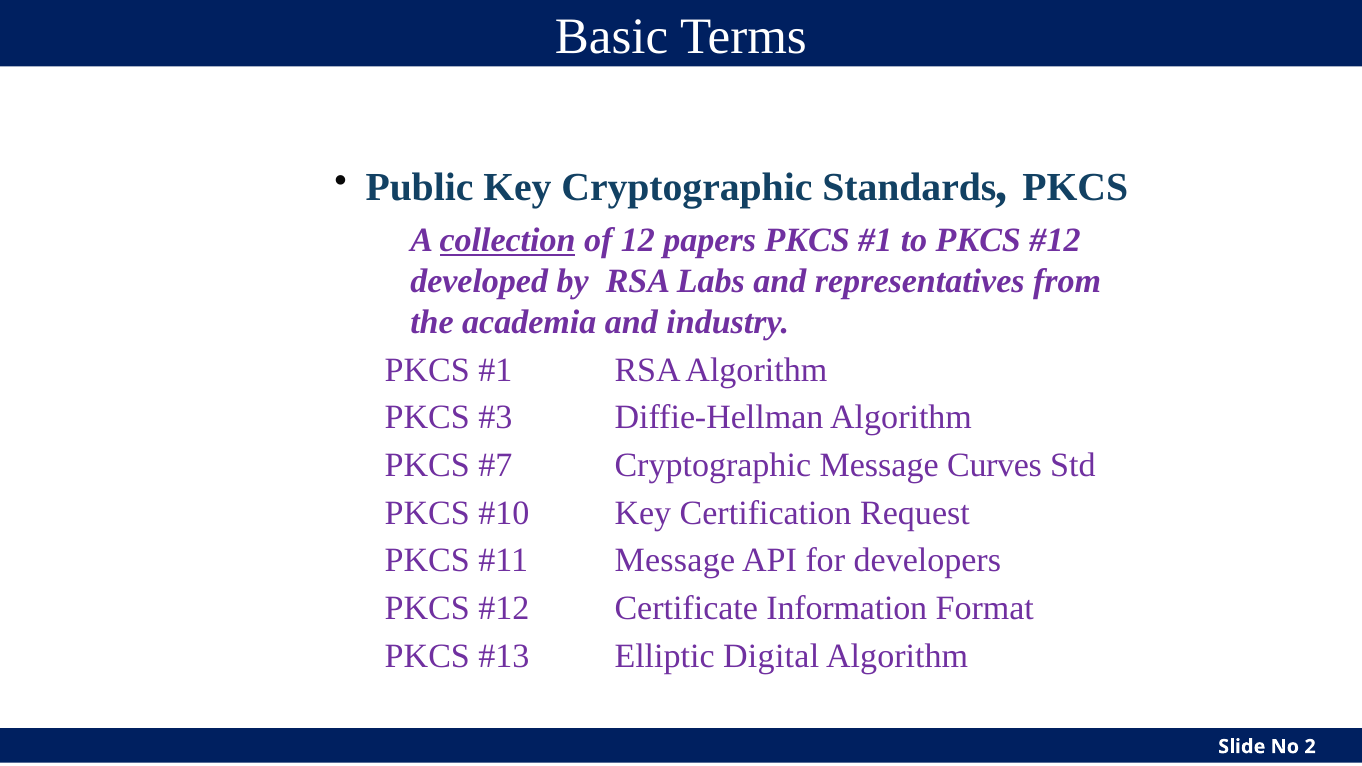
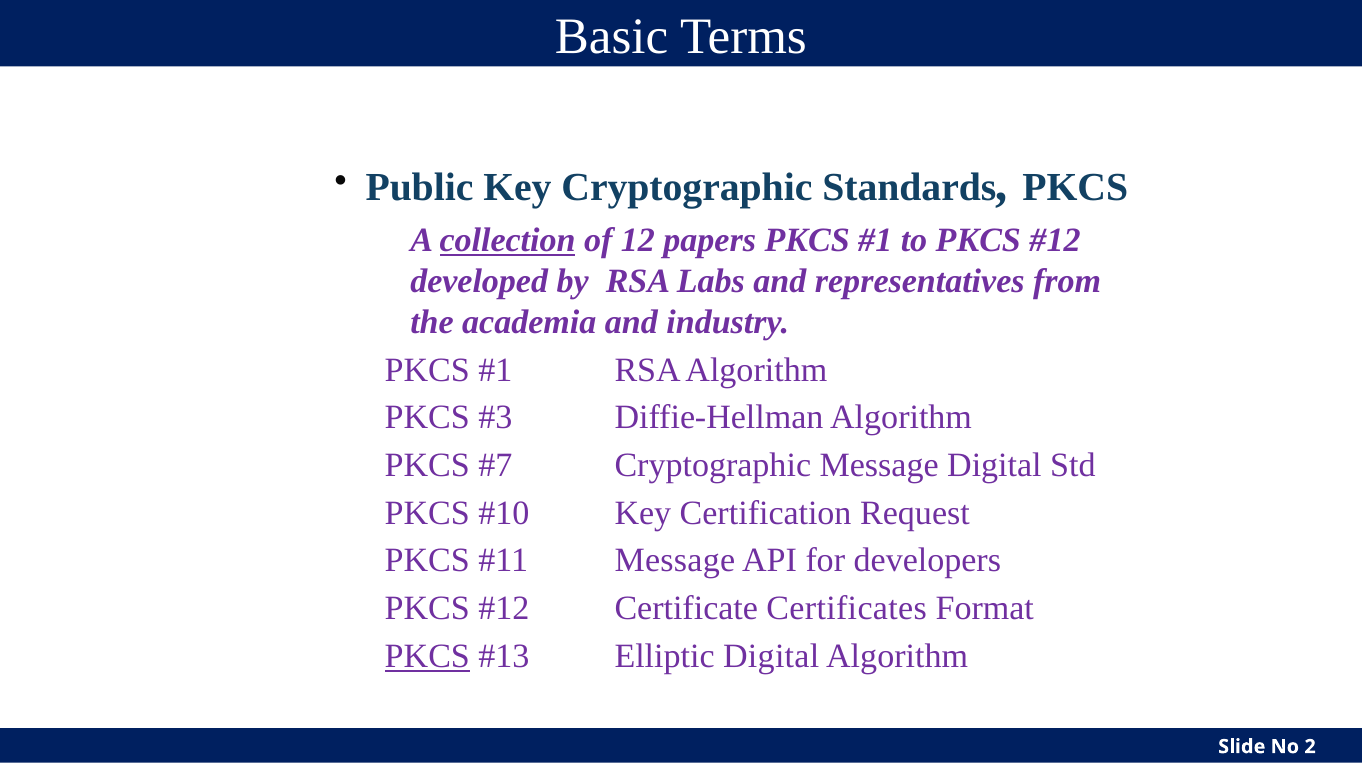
Message Curves: Curves -> Digital (994, 465)
Information: Information -> Certificates (847, 608)
PKCS underline: none -> present (427, 656)
